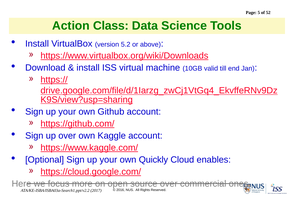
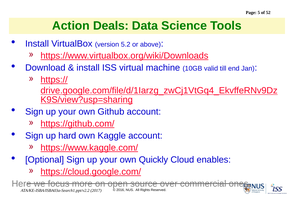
Class: Class -> Deals (111, 26)
up over: over -> hard (67, 135)
